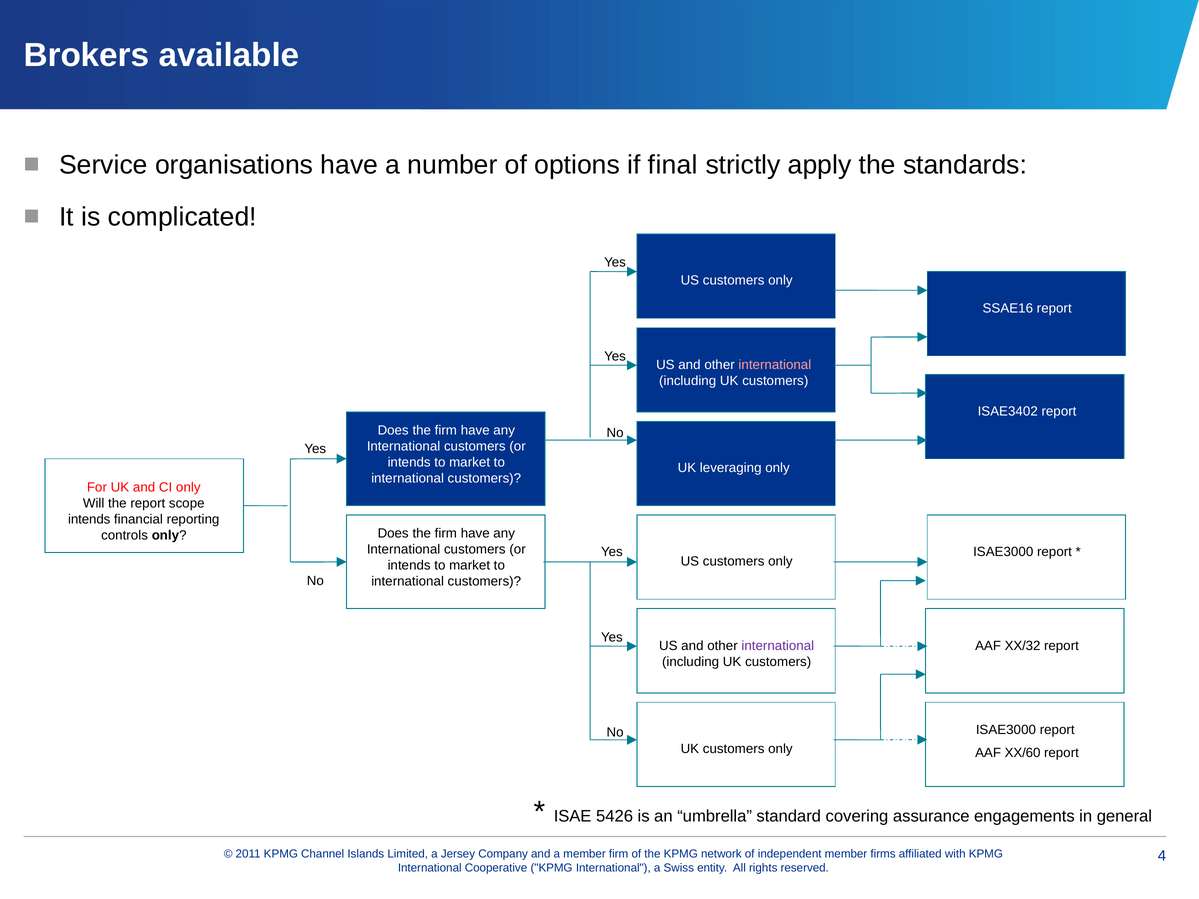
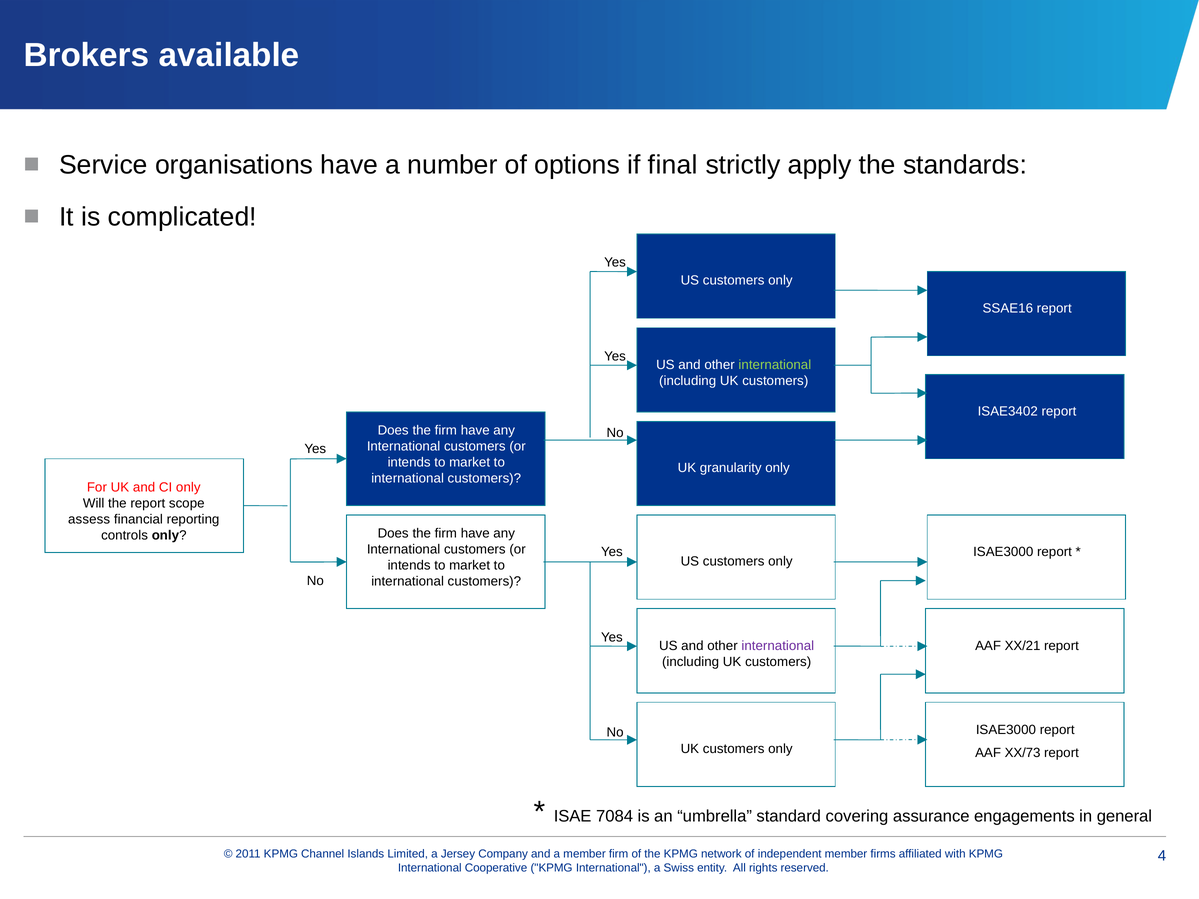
international colour: pink -> light green (775, 365)
leveraging: leveraging -> granularity (731, 468)
intends: intends -> assess (89, 520)
XX/32: XX/32 -> XX/21 (1023, 646)
XX/60: XX/60 -> XX/73 (1023, 753)
5426: 5426 -> 7084 (615, 817)
